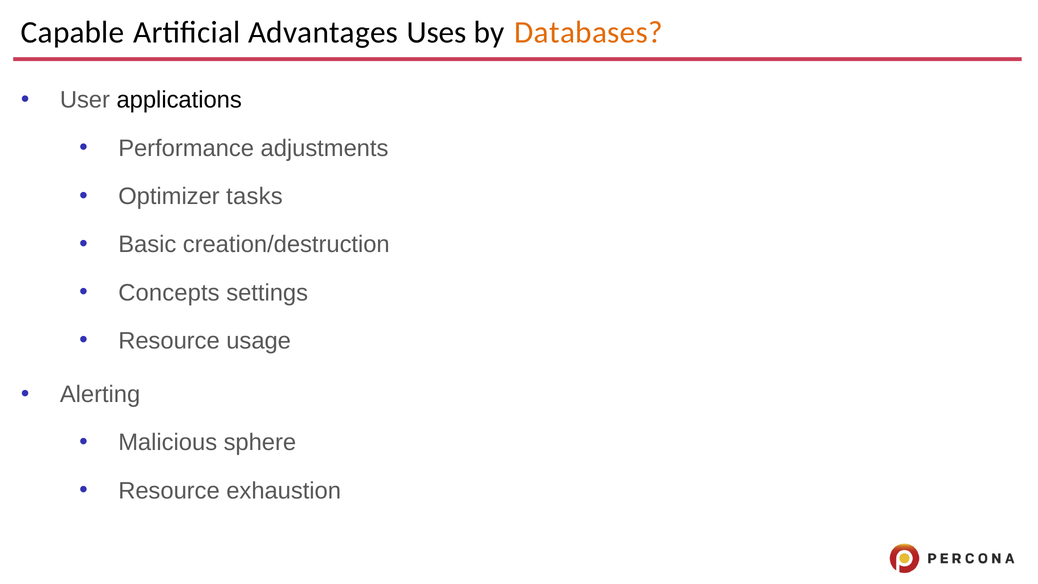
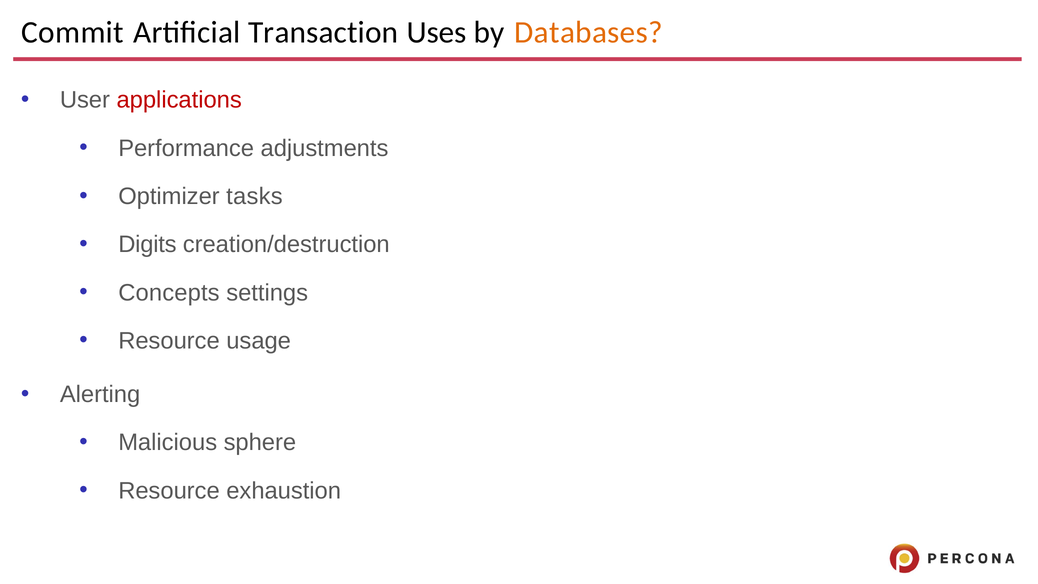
Capable: Capable -> Commit (73, 32)
Advantages: Advantages -> Transaction (323, 32)
applications colour: black -> red (179, 100)
Basic: Basic -> Digits (147, 245)
